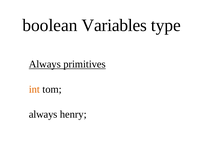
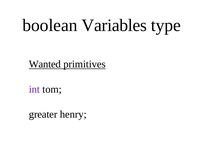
Always: Always -> Wanted (45, 64)
int colour: orange -> purple (34, 89)
always: always -> greater (43, 114)
